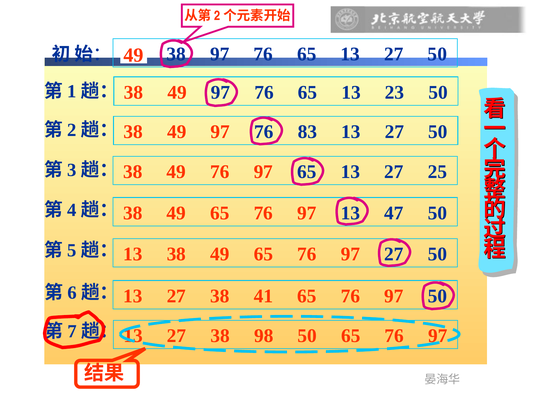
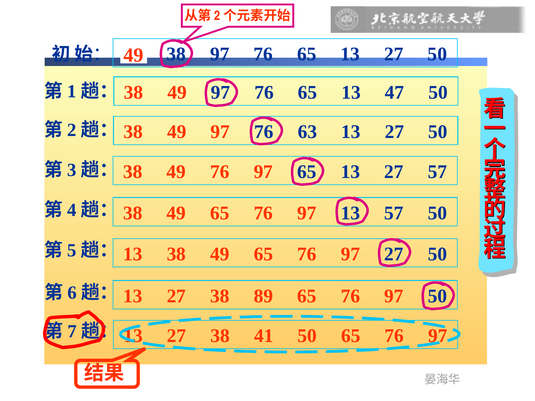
23: 23 -> 47 (395, 92)
83: 83 -> 63 (307, 132)
27 25: 25 -> 57 (437, 172)
47: 47 -> 57 (394, 213)
41: 41 -> 89 (263, 296)
98: 98 -> 41 (264, 336)
